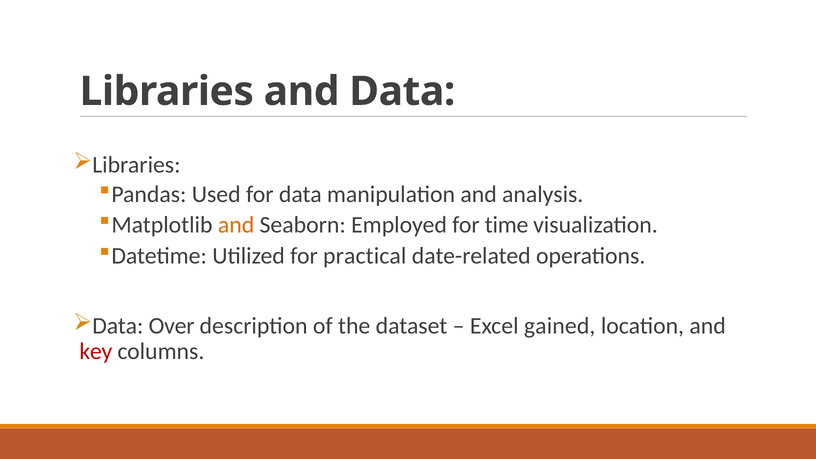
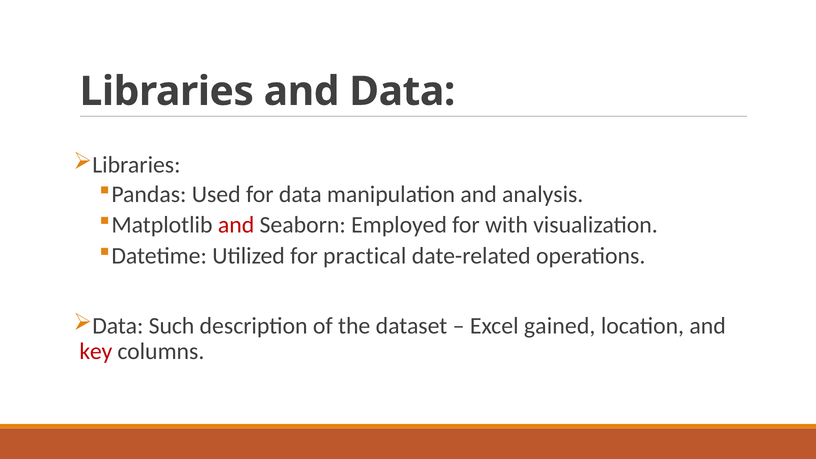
and colour: orange -> red (236, 225)
time: time -> with (507, 225)
Over: Over -> Such (172, 326)
